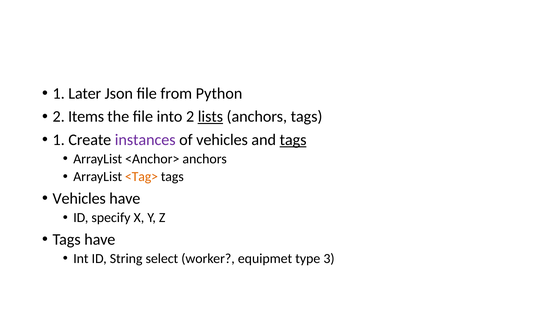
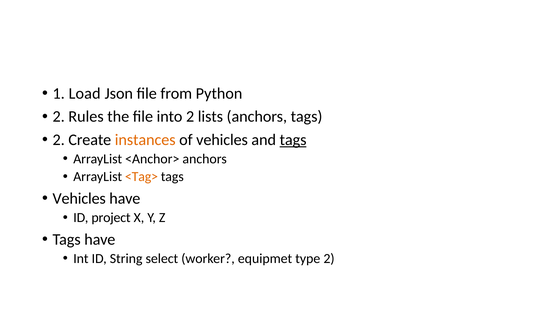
Later: Later -> Load (85, 93)
Items: Items -> Rules (86, 117)
lists underline: present -> none (210, 117)
1: 1 -> 2 (59, 140)
instances colour: purple -> orange (145, 140)
specify: specify -> project (111, 218)
type 3: 3 -> 2 (329, 259)
